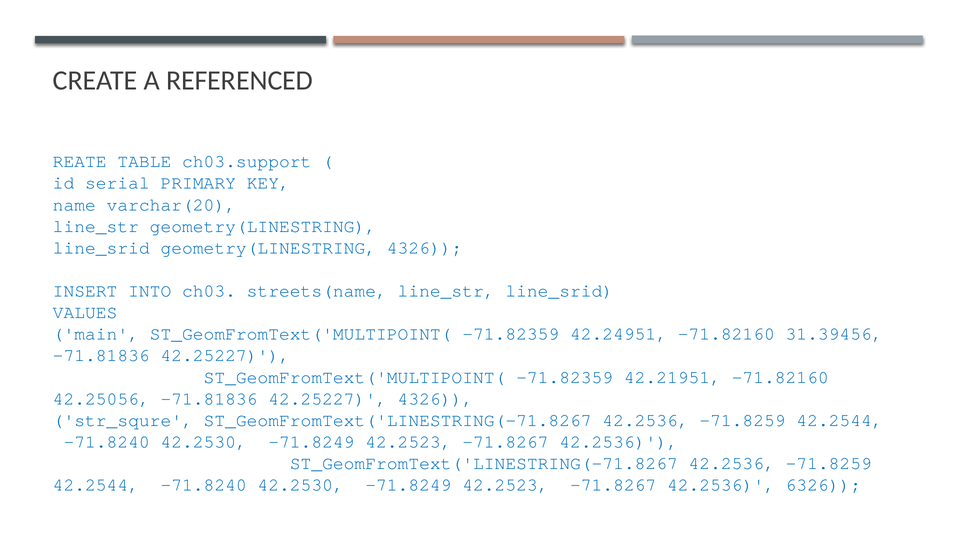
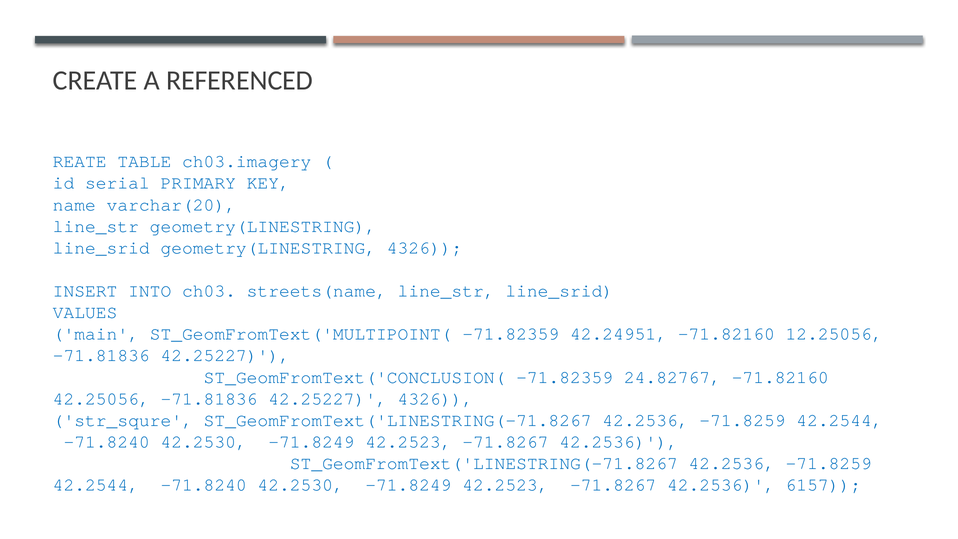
ch03.support: ch03.support -> ch03.imagery (247, 161)
31.39456: 31.39456 -> 12.25056 (834, 334)
ST_GeomFromText('MULTIPOINT(: ST_GeomFromText('MULTIPOINT( -> ST_GeomFromText('CONCLUSION( (354, 377)
42.21951: 42.21951 -> 24.82767 (672, 377)
6326: 6326 -> 6157 (823, 485)
